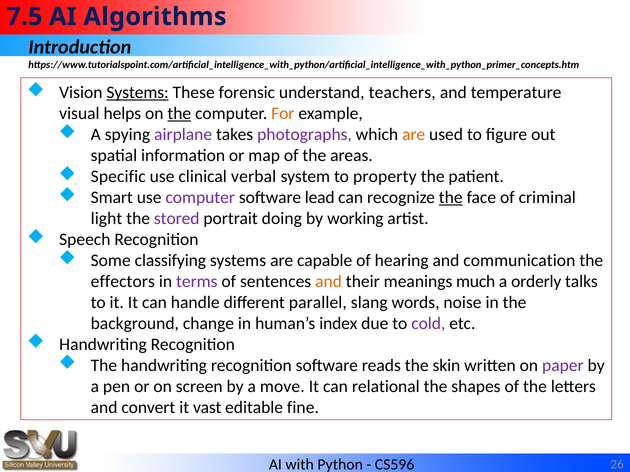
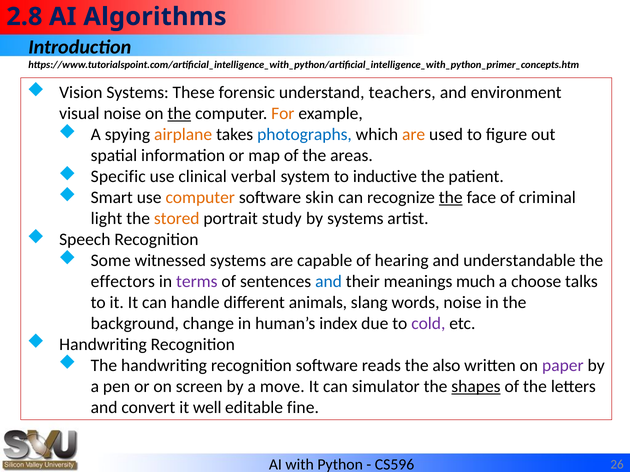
7.5: 7.5 -> 2.8 (24, 17)
Systems underline: present -> none (138, 93)
temperature: temperature -> environment (516, 93)
visual helps: helps -> noise (122, 114)
airplane colour: purple -> orange (183, 135)
photographs colour: purple -> blue (305, 135)
property: property -> inductive (385, 177)
computer colour: purple -> orange (200, 198)
lead: lead -> skin (320, 198)
stored colour: purple -> orange (177, 219)
doing: doing -> study (282, 219)
by working: working -> systems (355, 219)
classifying: classifying -> witnessed (170, 261)
communication: communication -> understandable (519, 261)
and colour: orange -> blue (329, 282)
orderly: orderly -> choose (536, 282)
parallel: parallel -> animals (318, 303)
skin: skin -> also (446, 366)
relational: relational -> simulator (386, 387)
shapes underline: none -> present (476, 387)
vast: vast -> well (207, 408)
